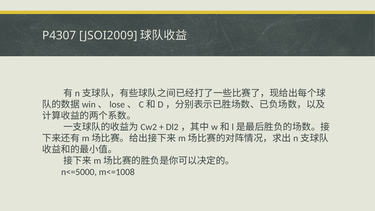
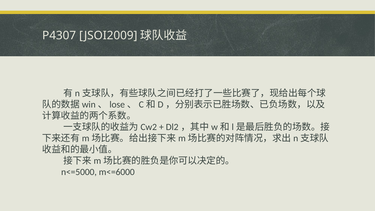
m<=1008: m<=1008 -> m<=6000 (117, 172)
